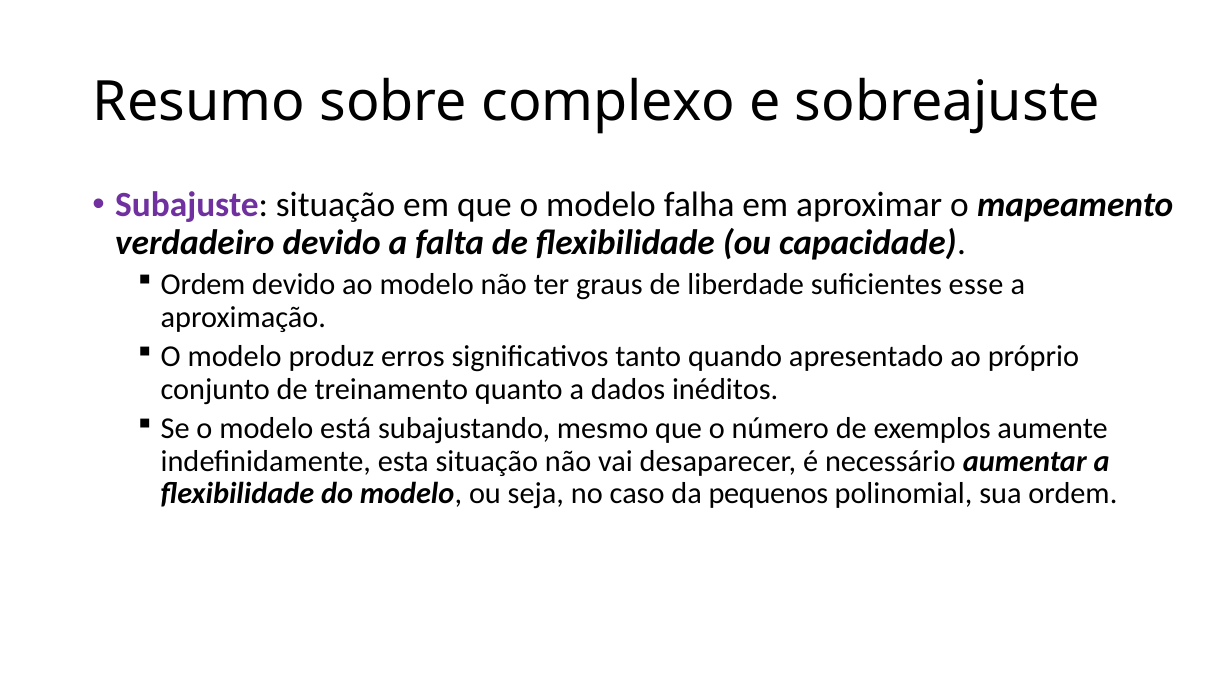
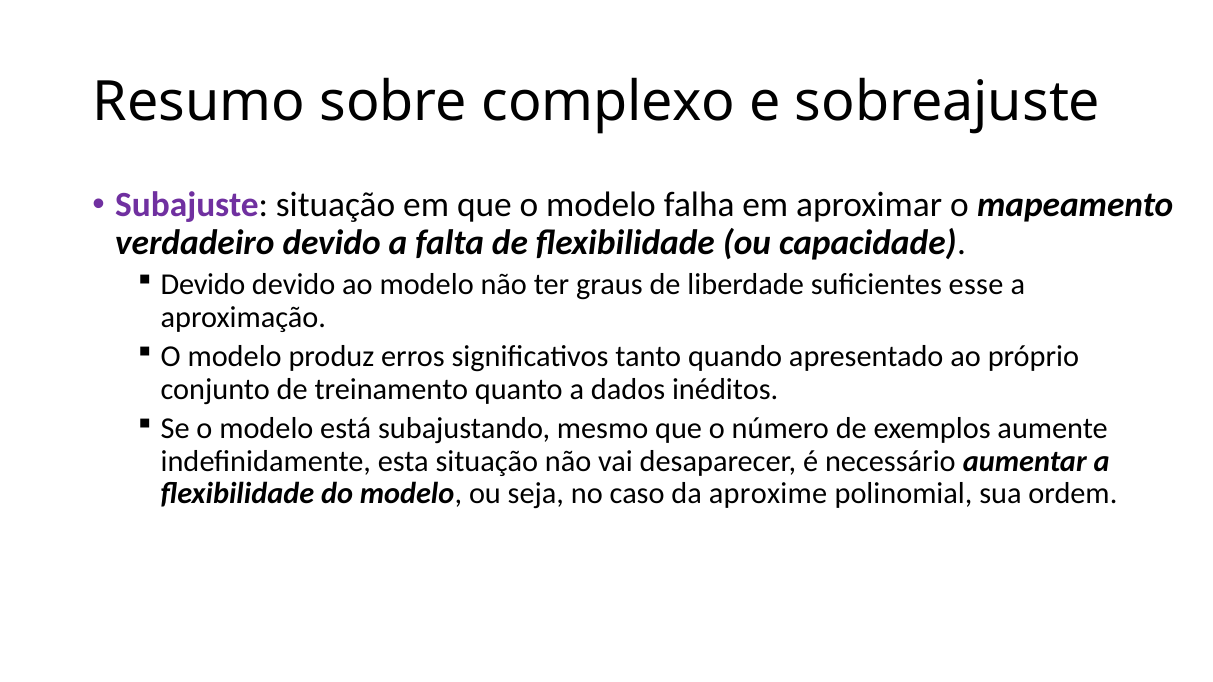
Ordem: Ordem -> Devido (203, 285)
pequenos: pequenos -> aproxime (768, 494)
